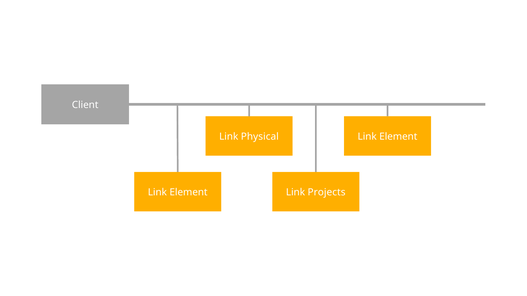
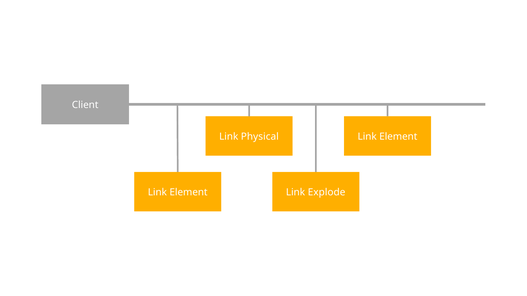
Projects: Projects -> Explode (327, 193)
